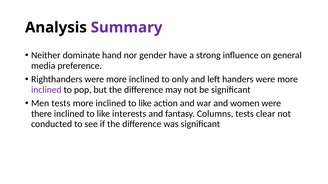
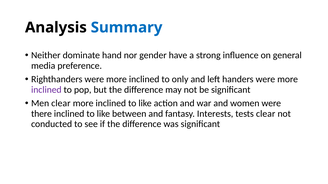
Summary colour: purple -> blue (127, 28)
Men tests: tests -> clear (61, 104)
interests: interests -> between (129, 114)
Columns: Columns -> Interests (215, 114)
